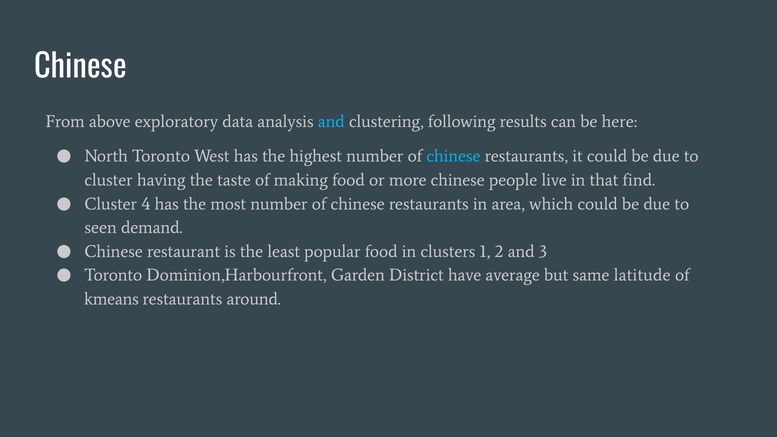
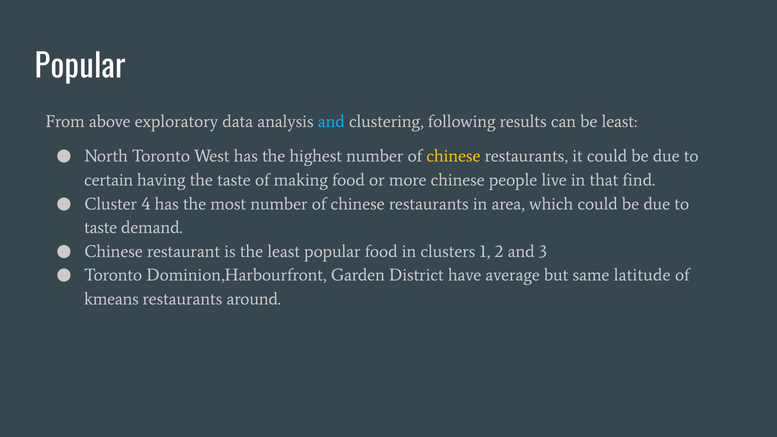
Chinese: Chinese -> Popular (80, 67)
be here: here -> least (619, 122)
chinese colour: light blue -> yellow (453, 156)
cluster: cluster -> certain (109, 180)
seen: seen -> taste (101, 228)
